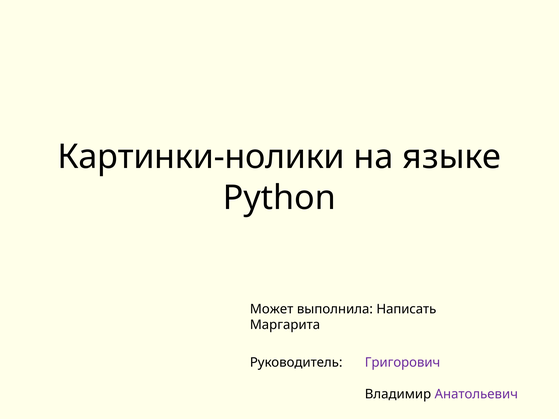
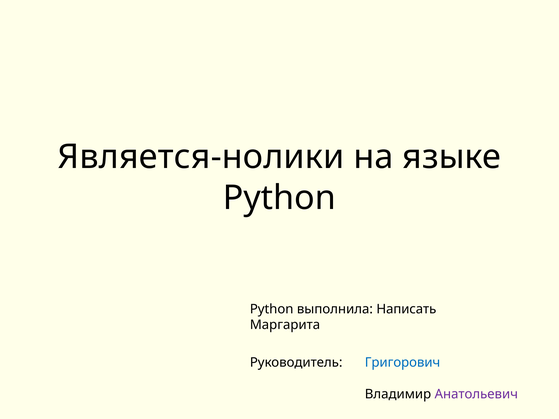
Картинки-нолики: Картинки-нолики -> Является-нолики (201, 157)
Может: Может -> Python (272, 309)
Григорович colour: purple -> blue (403, 363)
